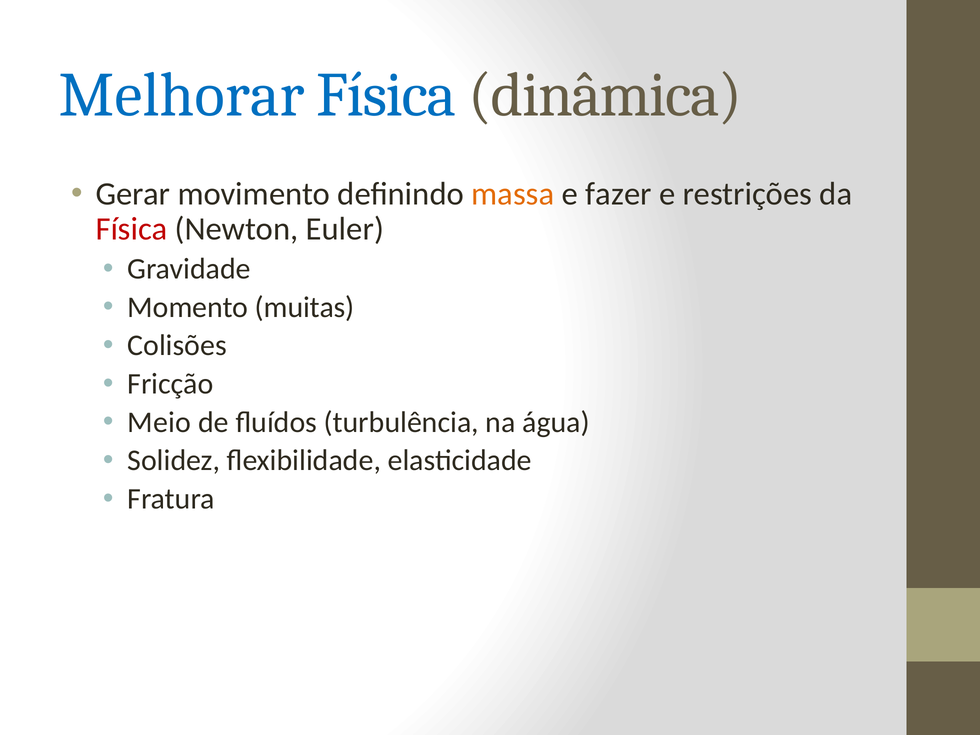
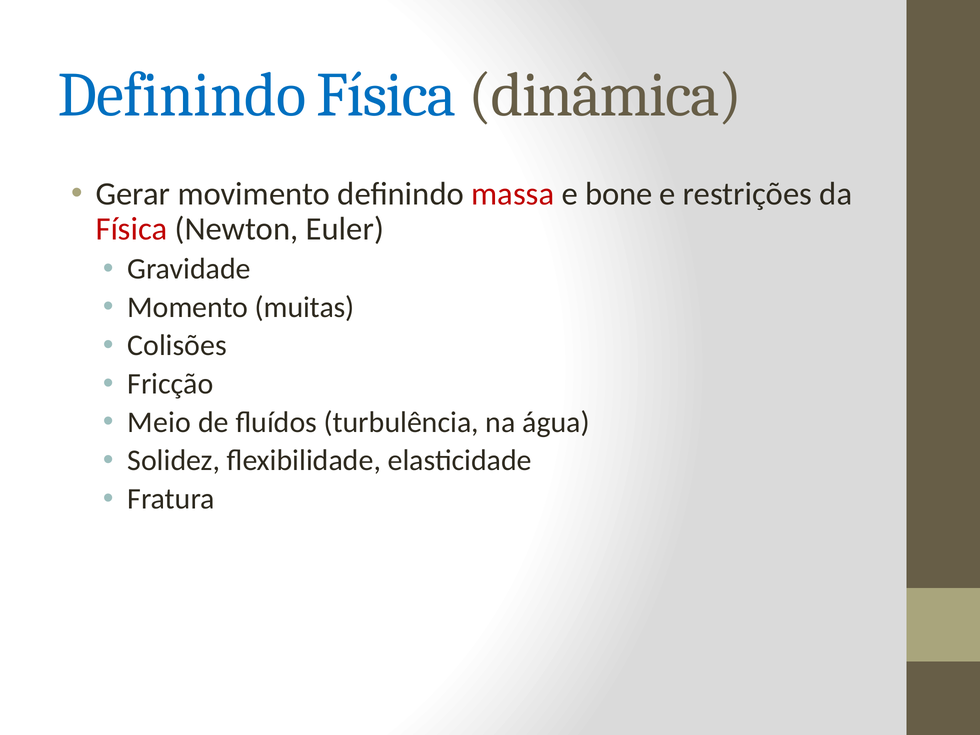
Melhorar: Melhorar -> Definindo (182, 95)
massa colour: orange -> red (513, 194)
fazer: fazer -> bone (619, 194)
